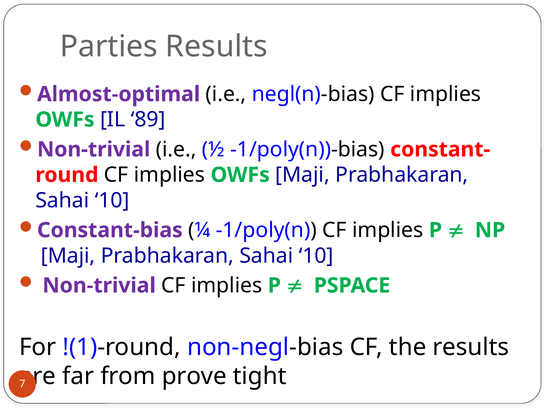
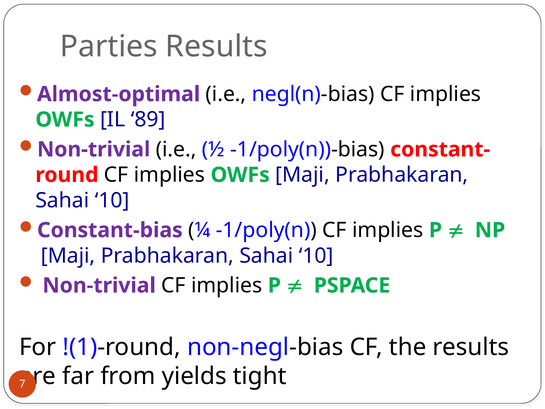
prove: prove -> yields (194, 376)
